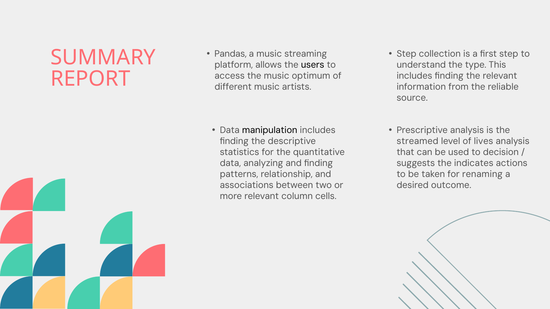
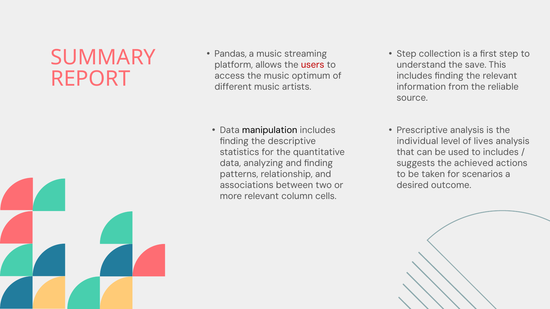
users colour: black -> red (313, 65)
type: type -> save (476, 65)
streamed: streamed -> individual (418, 141)
to decision: decision -> includes (501, 152)
indicates: indicates -> achieved (474, 163)
renaming: renaming -> scenarios (482, 174)
